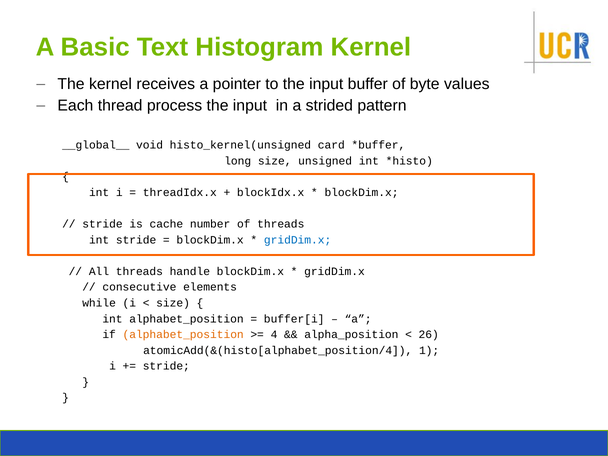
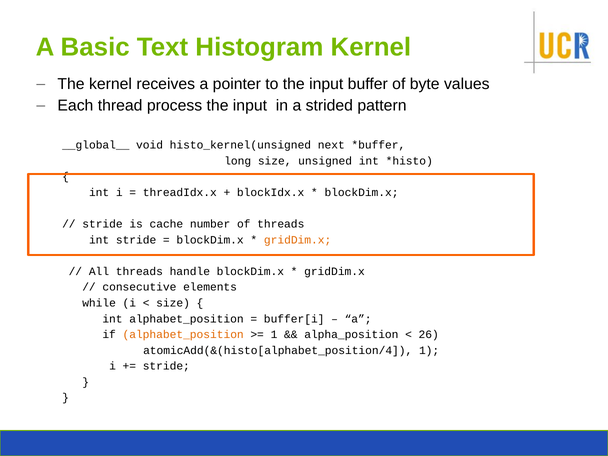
card: card -> next (331, 145)
gridDim.x colour: blue -> orange (298, 240)
4: 4 -> 1 (274, 335)
